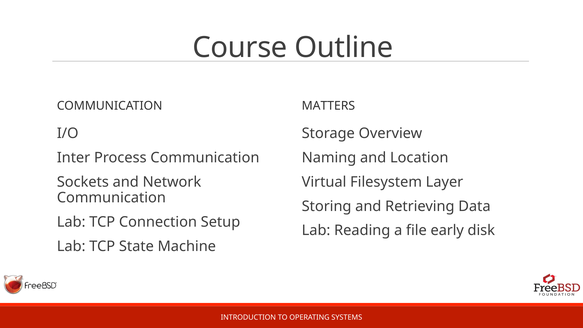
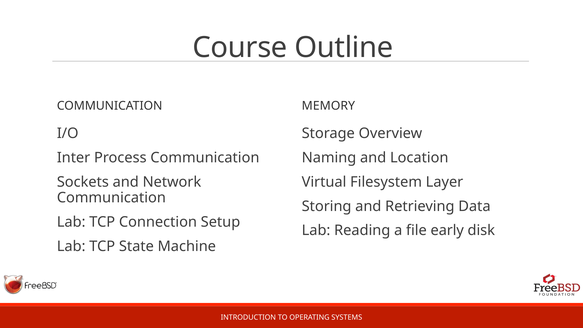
MATTERS: MATTERS -> MEMORY (328, 106)
